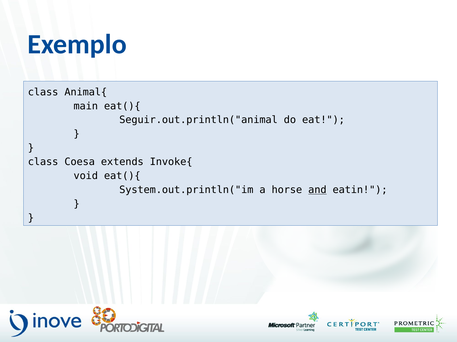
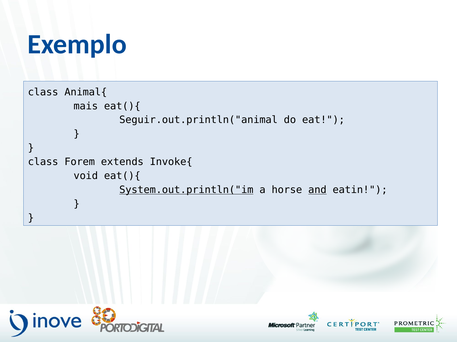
main: main -> mais (86, 106)
Coesa: Coesa -> Forem (80, 162)
System.out.println("im underline: none -> present (186, 190)
